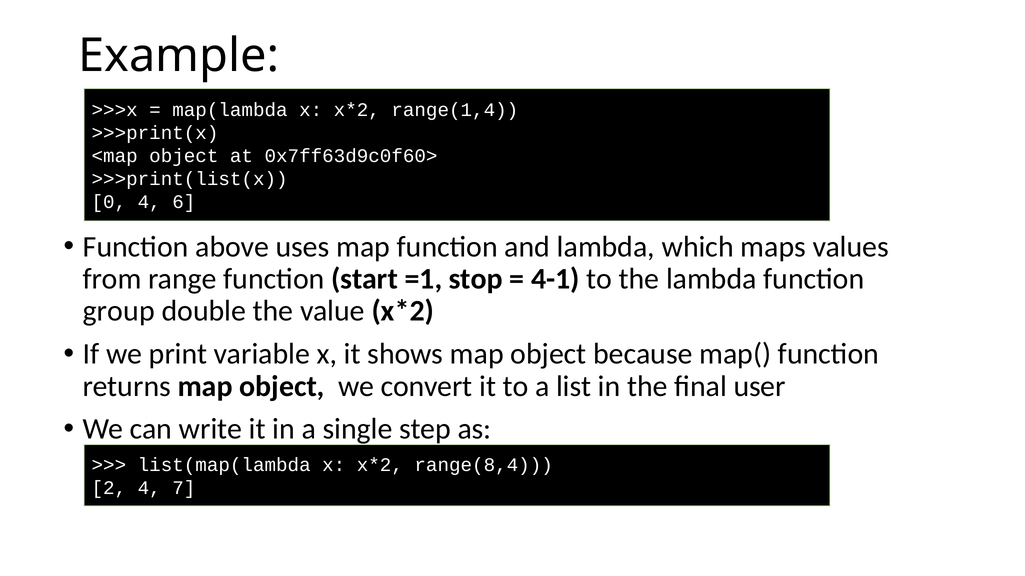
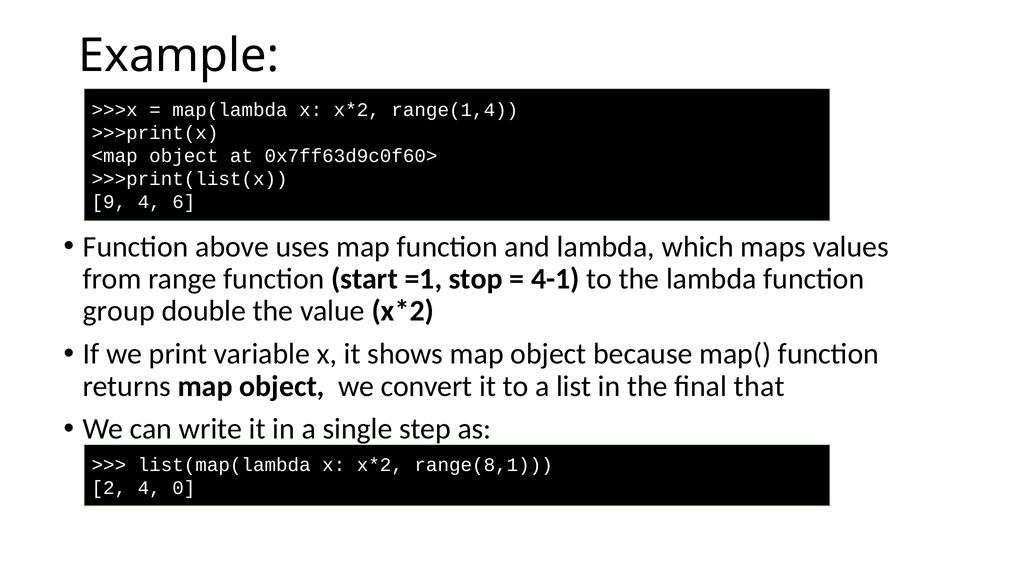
0: 0 -> 9 (109, 202)
user: user -> that (759, 387)
range(8,4: range(8,4 -> range(8,1 (484, 466)
7: 7 -> 0 (184, 489)
